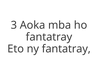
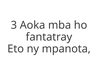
ny fantatray: fantatray -> mpanota (66, 48)
